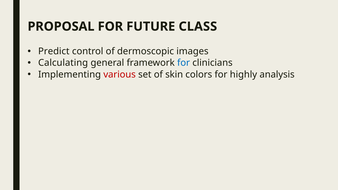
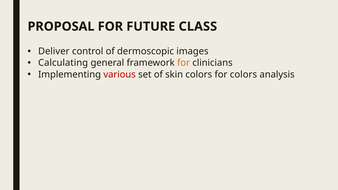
Predict: Predict -> Deliver (54, 51)
for colour: blue -> orange (184, 63)
for highly: highly -> colors (243, 74)
